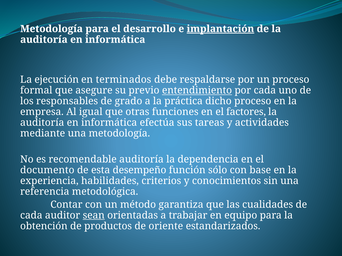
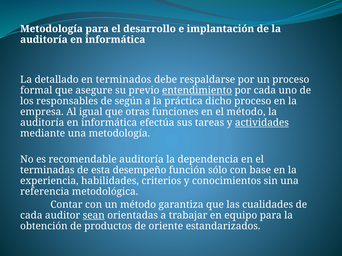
implantación underline: present -> none (220, 29)
ejecución: ejecución -> detallado (57, 80)
grado: grado -> según (129, 101)
el factores: factores -> método (246, 112)
actividades underline: none -> present (262, 123)
documento: documento -> terminadas (47, 170)
